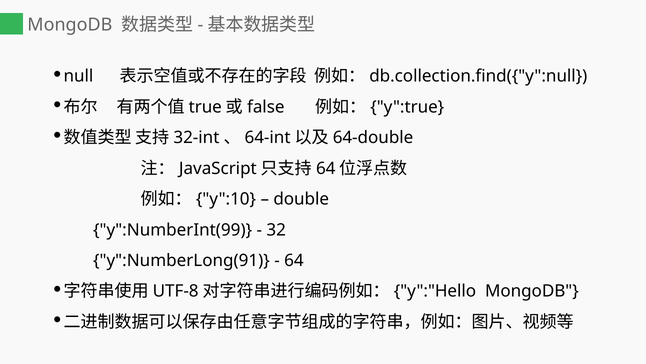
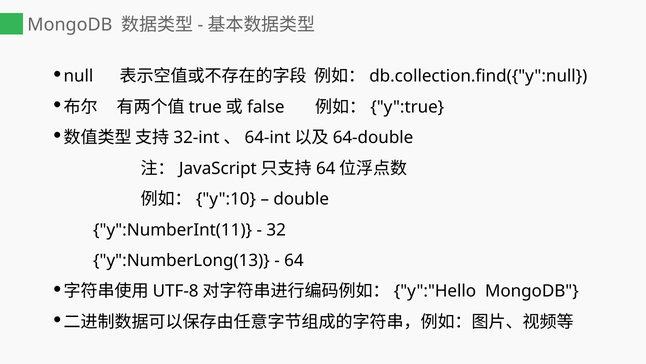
y":NumberInt(99: y":NumberInt(99 -> y":NumberInt(11 (173, 230)
y":NumberLong(91: y":NumberLong(91 -> y":NumberLong(13 (181, 260)
